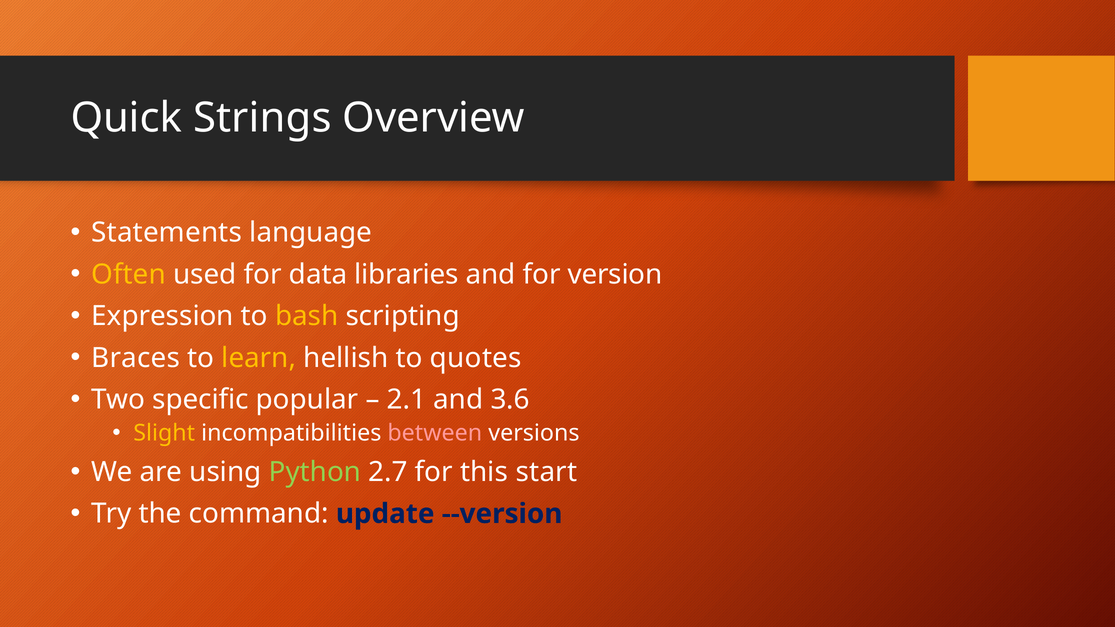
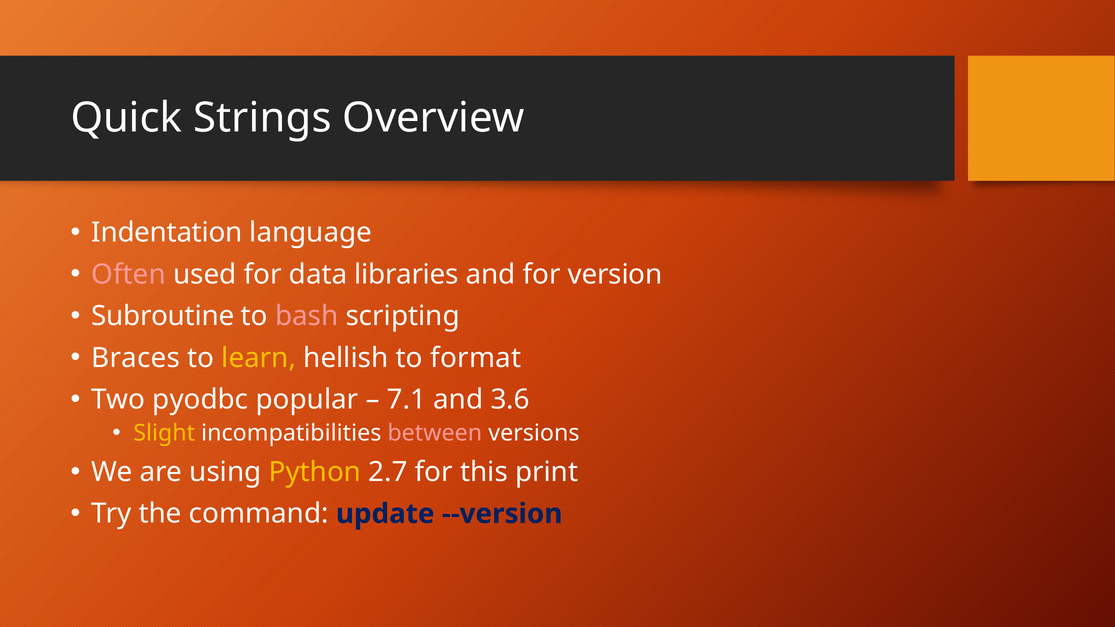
Statements: Statements -> Indentation (167, 233)
Often colour: yellow -> pink (129, 274)
Expression: Expression -> Subroutine (163, 316)
bash colour: yellow -> pink (307, 316)
quotes: quotes -> format (476, 358)
specific: specific -> pyodbc (200, 400)
2.1: 2.1 -> 7.1 (406, 400)
Python colour: light green -> yellow (315, 472)
start: start -> print (547, 472)
